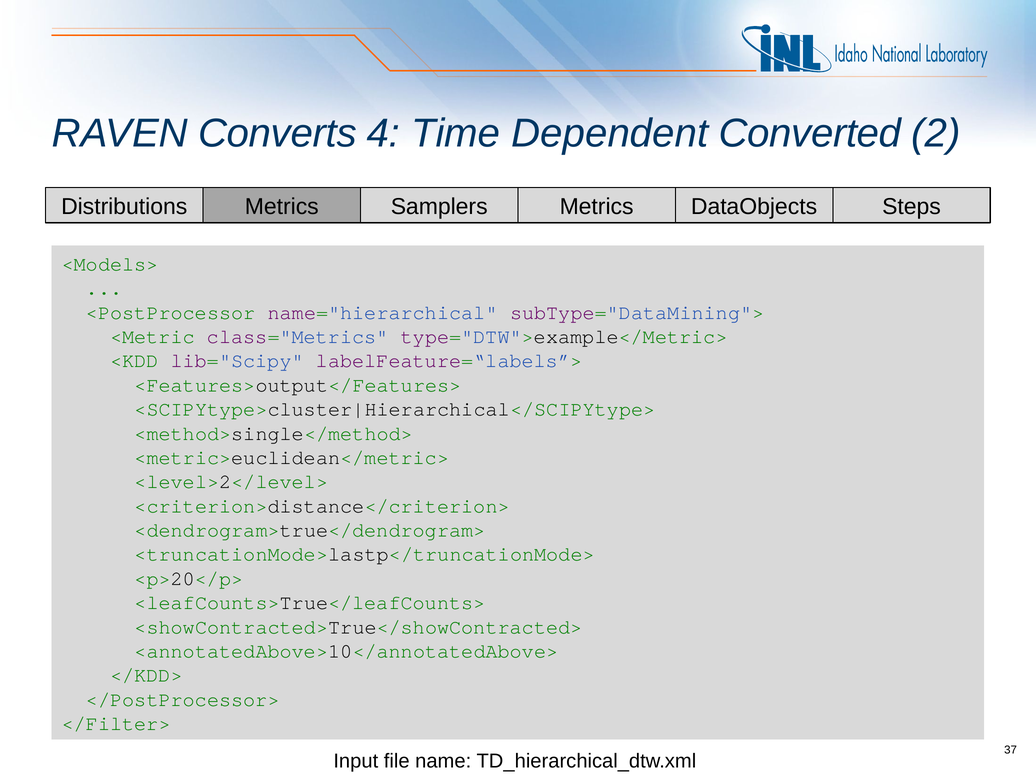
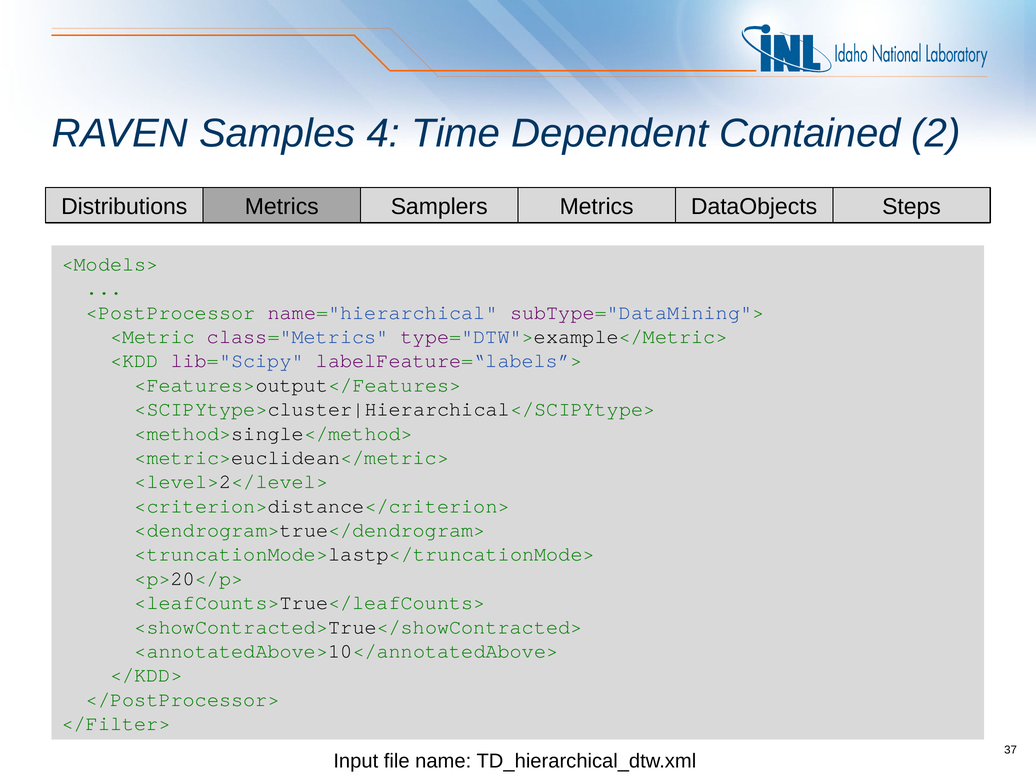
Converts: Converts -> Samples (277, 133)
Converted: Converted -> Contained (810, 133)
